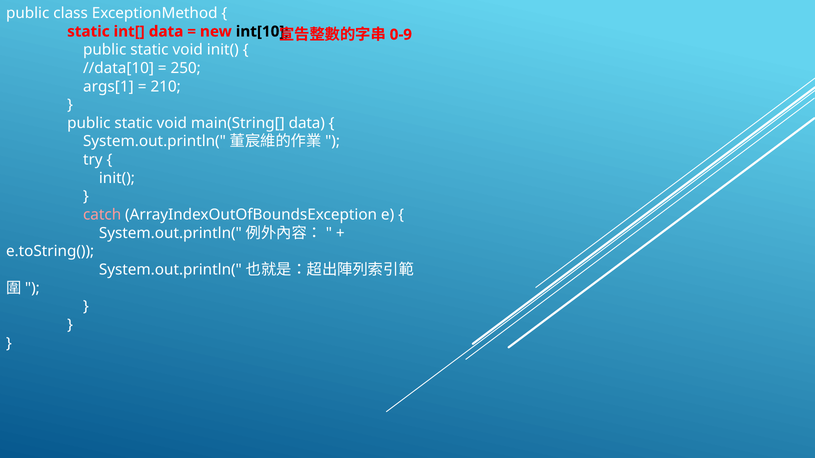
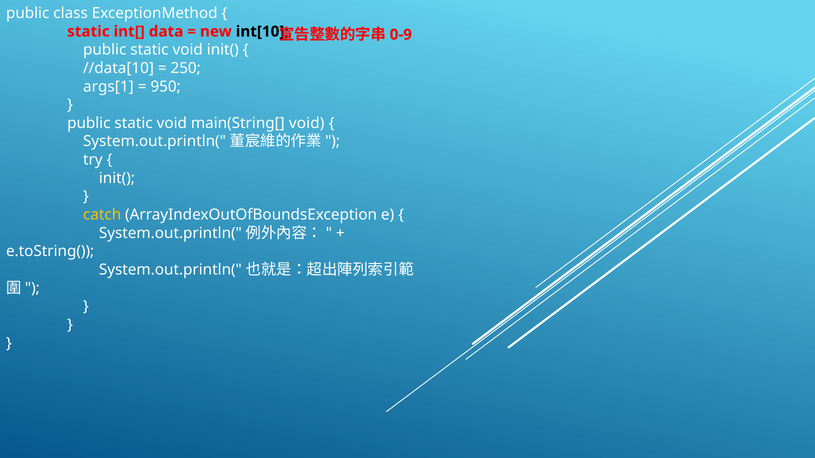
210: 210 -> 950 (166, 87)
main(String[ data: data -> void (307, 123)
catch colour: pink -> yellow (102, 215)
